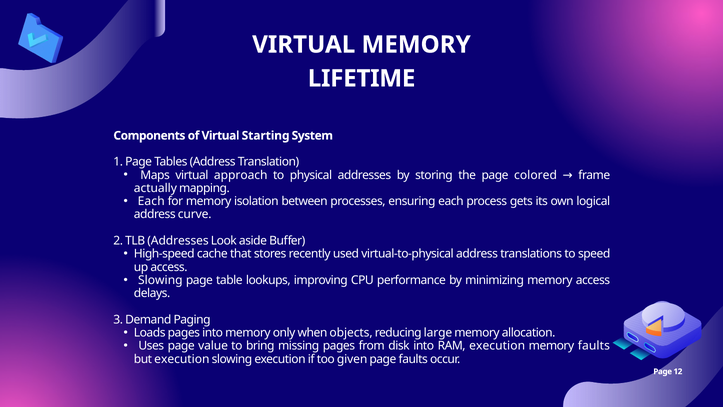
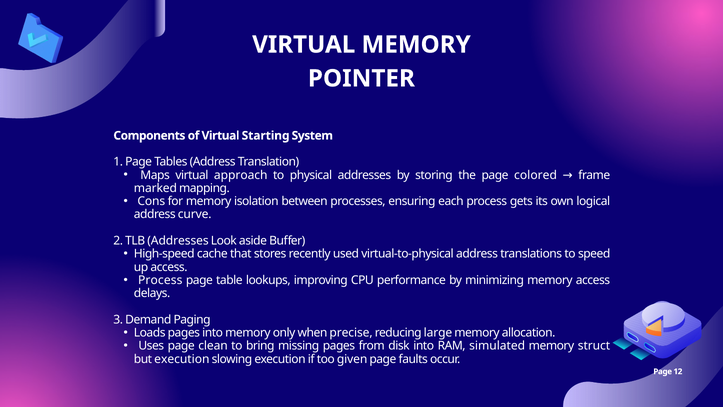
LIFETIME: LIFETIME -> POINTER (361, 78)
actually: actually -> marked (155, 188)
Each: Each -> Cons (151, 201)
Slowing: Slowing -> Process (160, 280)
objects: objects -> precise (351, 333)
value: value -> clean (213, 346)
RAM execution: execution -> simulated (497, 346)
memory faults: faults -> struct (594, 346)
